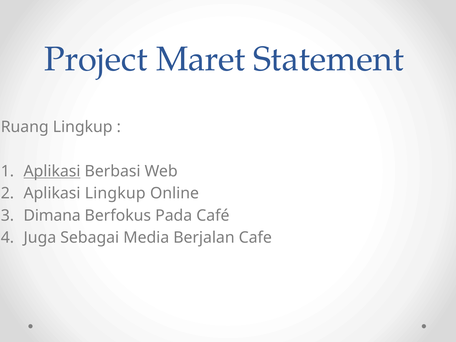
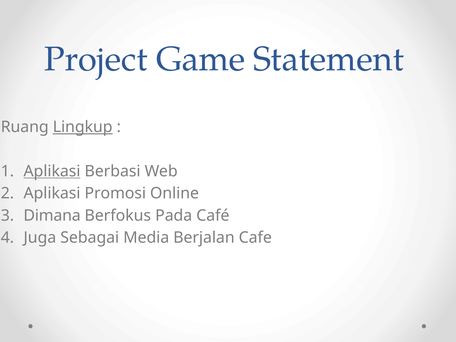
Maret: Maret -> Game (201, 59)
Lingkup underline: none -> present (83, 127)
Aplikasi Lingkup: Lingkup -> Promosi (115, 193)
